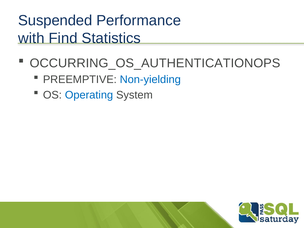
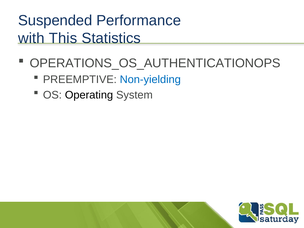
Find: Find -> This (63, 38)
OCCURRING_OS_AUTHENTICATIONOPS: OCCURRING_OS_AUTHENTICATIONOPS -> OPERATIONS_OS_AUTHENTICATIONOPS (155, 63)
Operating colour: blue -> black (89, 95)
